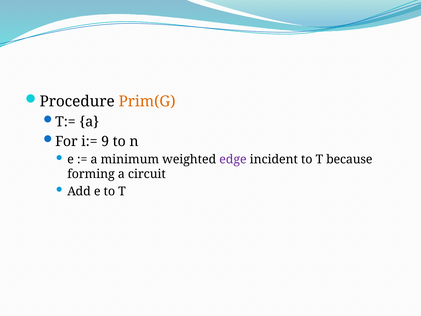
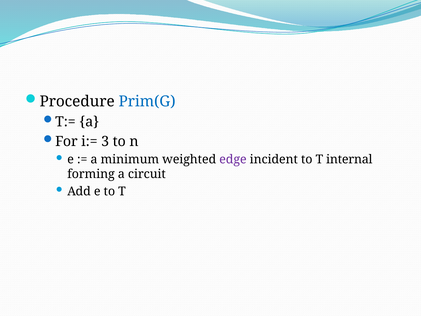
Prim(G colour: orange -> blue (147, 101)
9: 9 -> 3 (105, 141)
because: because -> internal (349, 159)
